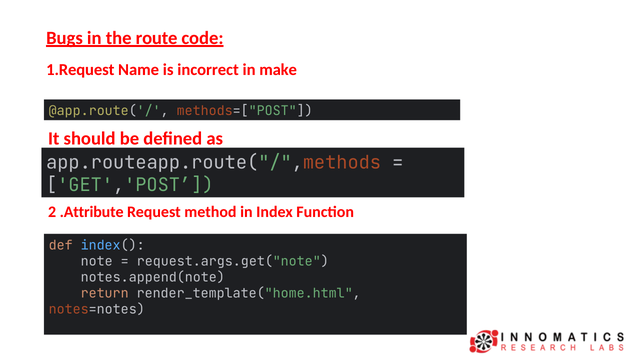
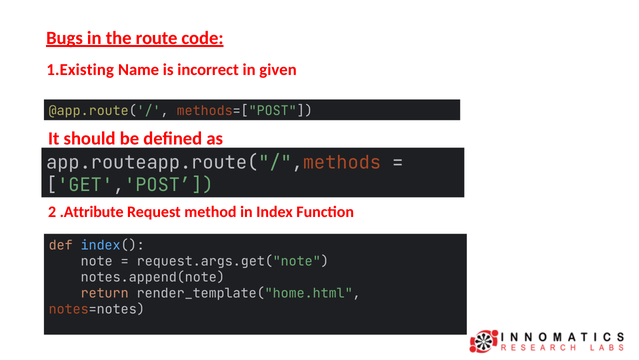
1.Request: 1.Request -> 1.Existing (80, 70)
make: make -> given (278, 70)
